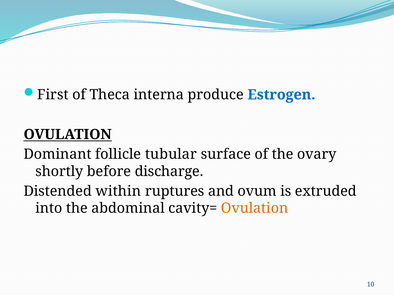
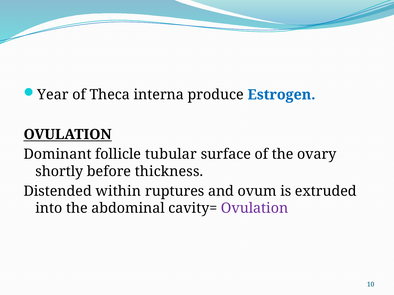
First: First -> Year (53, 95)
discharge: discharge -> thickness (169, 172)
Ovulation colour: orange -> purple (255, 209)
